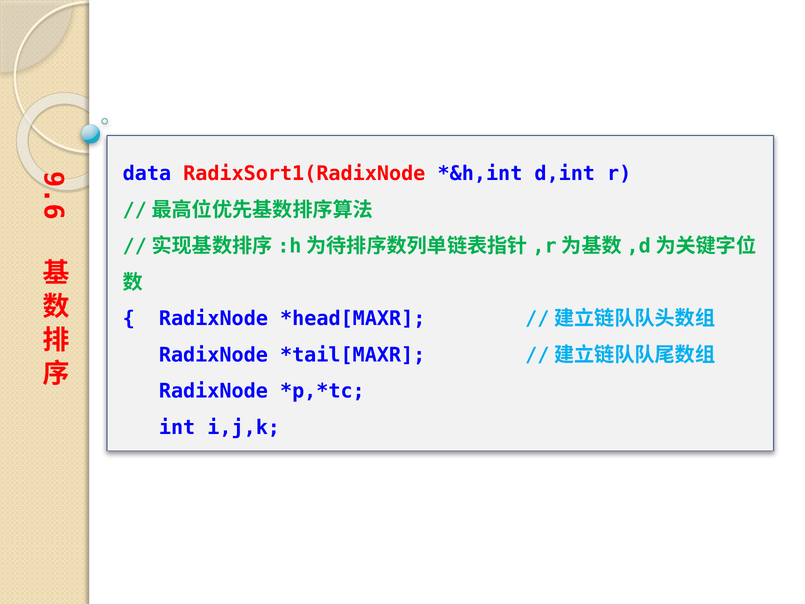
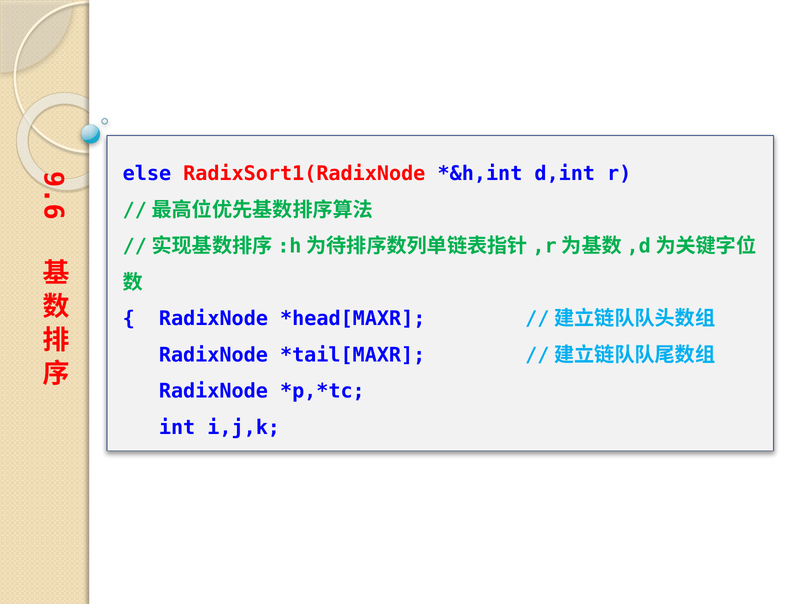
data: data -> else (147, 174)
